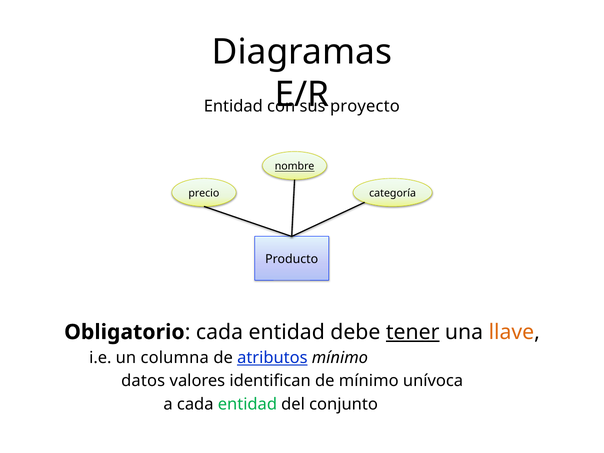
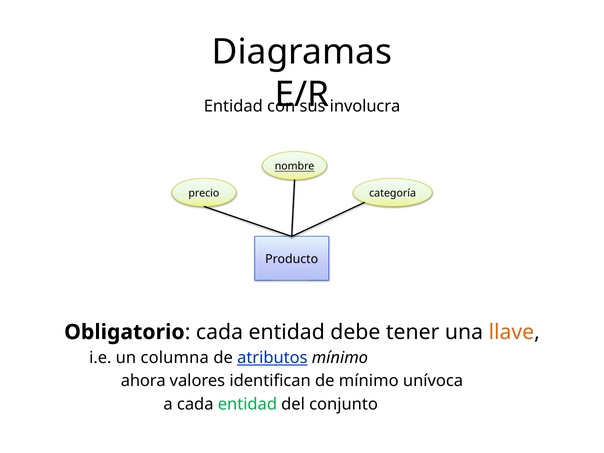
proyecto: proyecto -> involucra (365, 106)
tener underline: present -> none (413, 332)
datos: datos -> ahora (143, 381)
